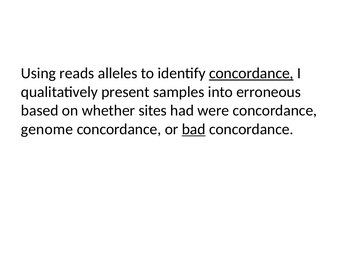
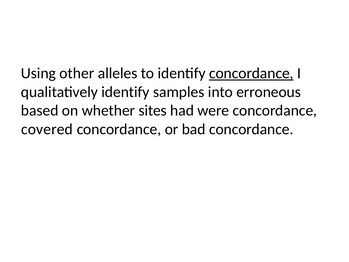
reads: reads -> other (77, 73)
qualitatively present: present -> identify (125, 92)
genome: genome -> covered (47, 129)
bad underline: present -> none (194, 129)
